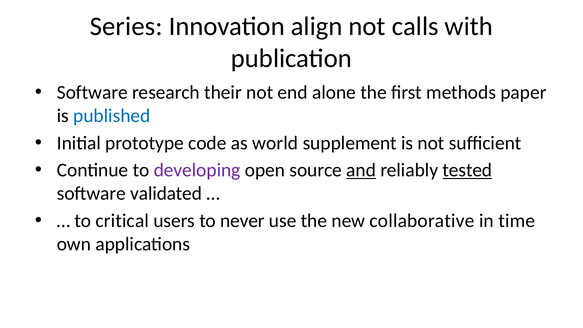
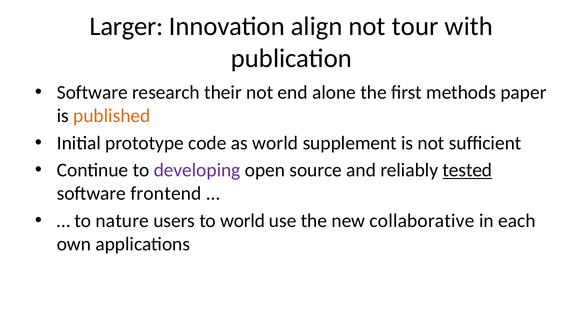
Series: Series -> Larger (126, 26)
calls: calls -> tour (415, 26)
published colour: blue -> orange (112, 116)
and underline: present -> none (361, 170)
validated: validated -> frontend (166, 194)
critical: critical -> nature (122, 221)
to never: never -> world (243, 221)
time: time -> each (517, 221)
